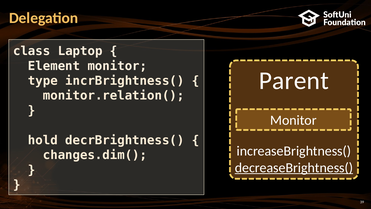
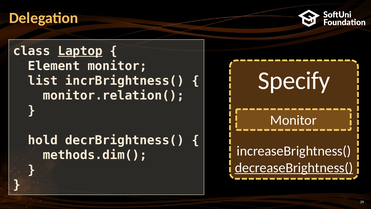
Laptop underline: none -> present (80, 51)
Parent: Parent -> Specify (294, 81)
type: type -> list (43, 81)
changes.dim(: changes.dim( -> methods.dim( (95, 155)
